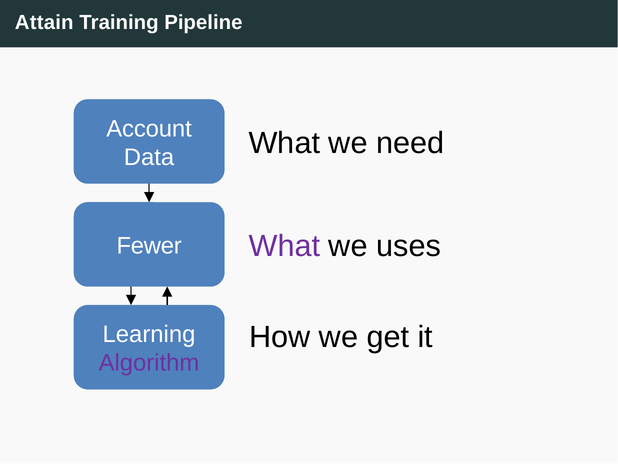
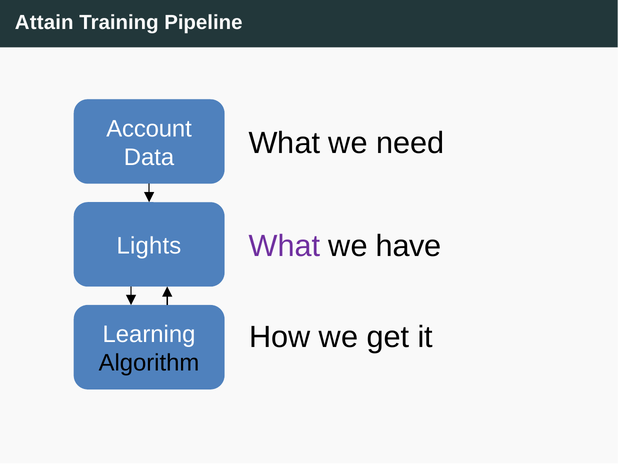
uses: uses -> have (409, 246)
Fewer: Fewer -> Lights (149, 246)
Algorithm colour: purple -> black (149, 363)
